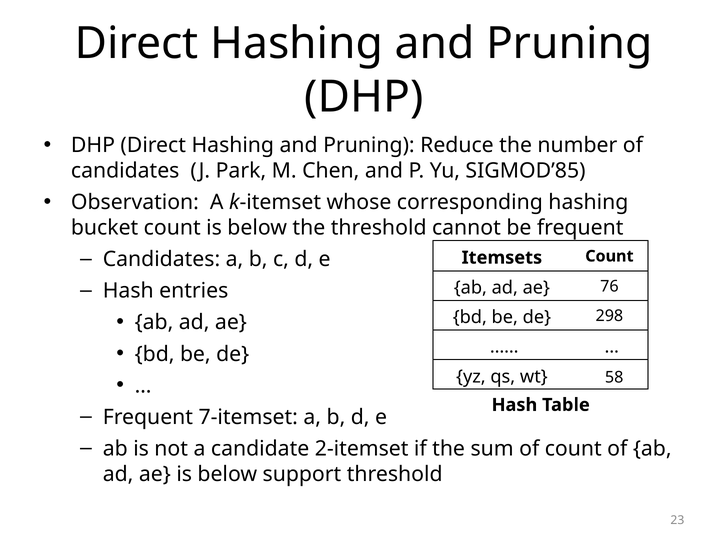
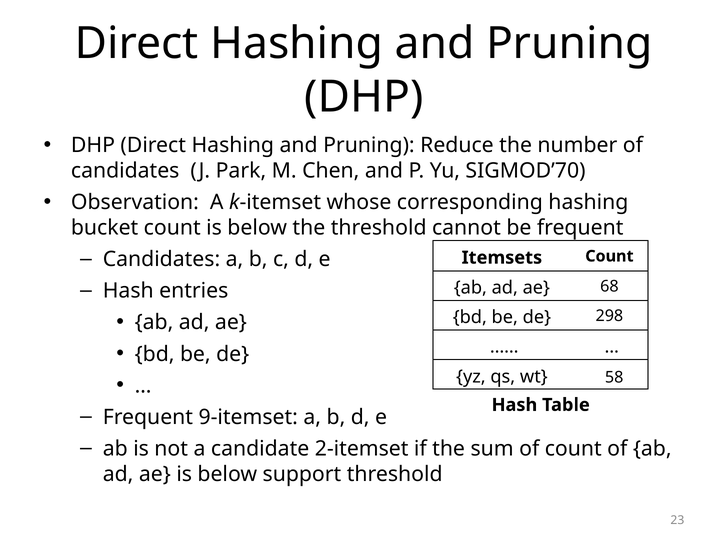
SIGMOD’85: SIGMOD’85 -> SIGMOD’70 (526, 171)
76: 76 -> 68 (609, 286)
7-itemset: 7-itemset -> 9-itemset (248, 417)
